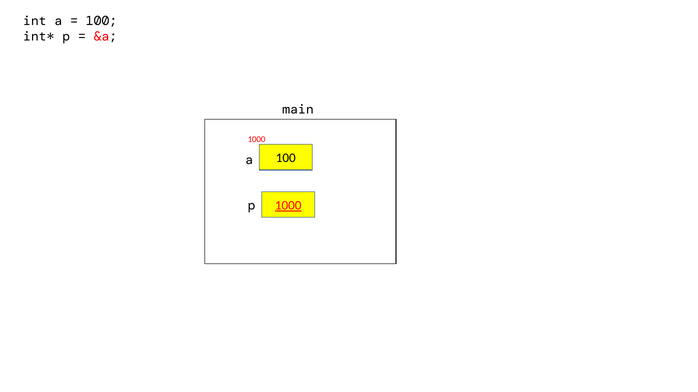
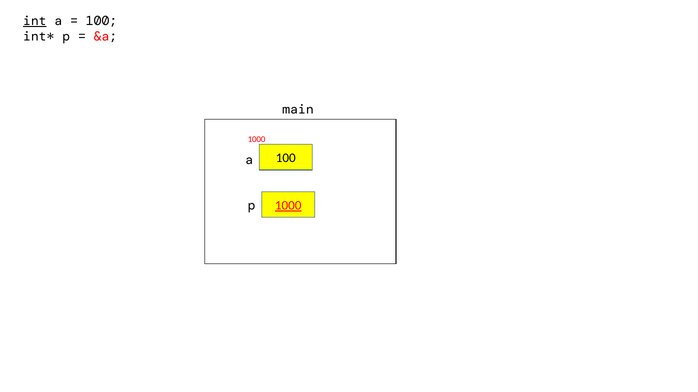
int underline: none -> present (35, 21)
